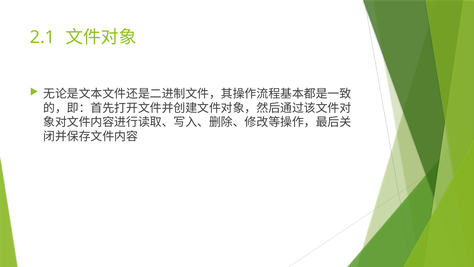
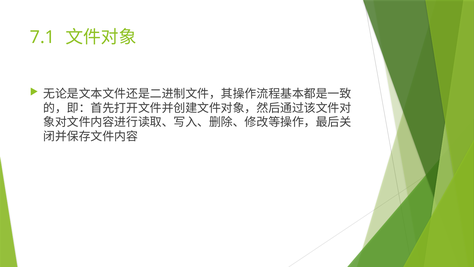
2.1: 2.1 -> 7.1 (42, 37)
